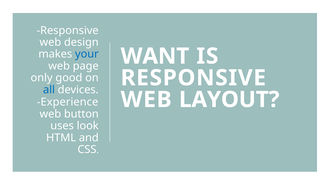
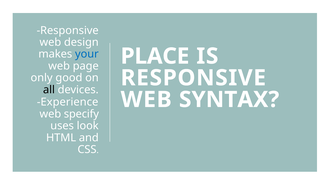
WANT: WANT -> PLACE (155, 56)
all colour: blue -> black (49, 90)
LAYOUT: LAYOUT -> SYNTAX (229, 100)
button: button -> specify (81, 114)
